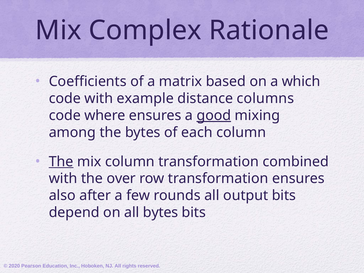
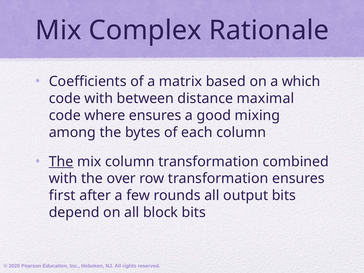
example: example -> between (145, 98)
columns: columns -> maximal (265, 98)
good underline: present -> none (214, 115)
also: also -> first (62, 196)
all bytes: bytes -> block (161, 213)
